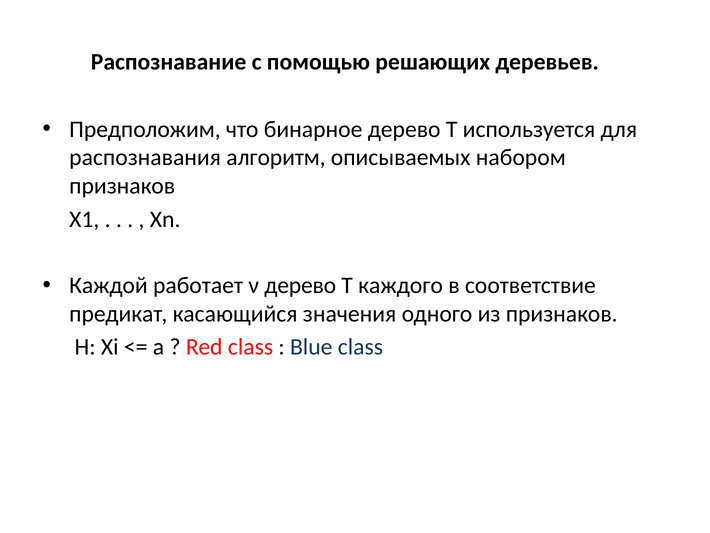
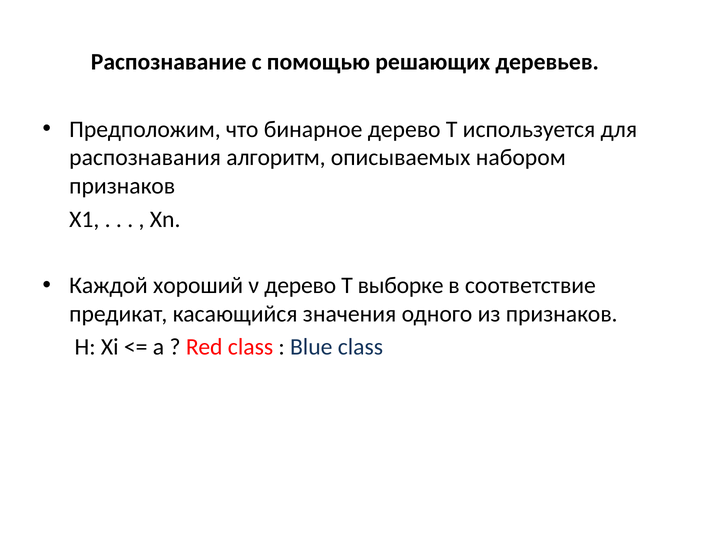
работает: работает -> хороший (198, 285)
каждого: каждого -> выборке (401, 285)
